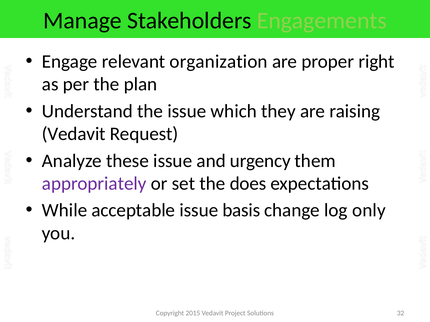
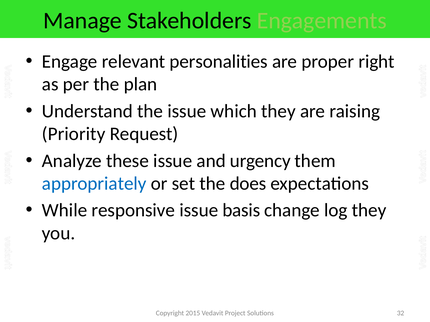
organization: organization -> personalities (219, 62)
Vedavit: Vedavit -> Priority (74, 134)
appropriately colour: purple -> blue (94, 184)
acceptable: acceptable -> responsive (133, 211)
log only: only -> they (369, 211)
